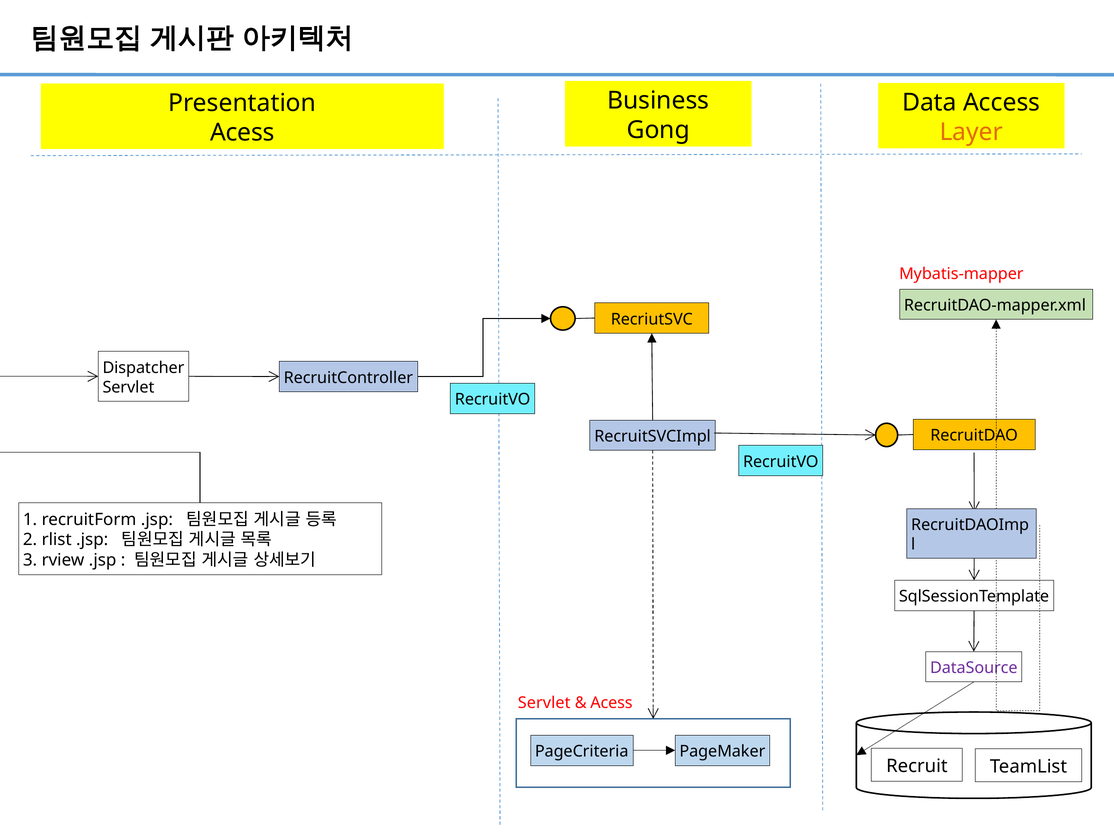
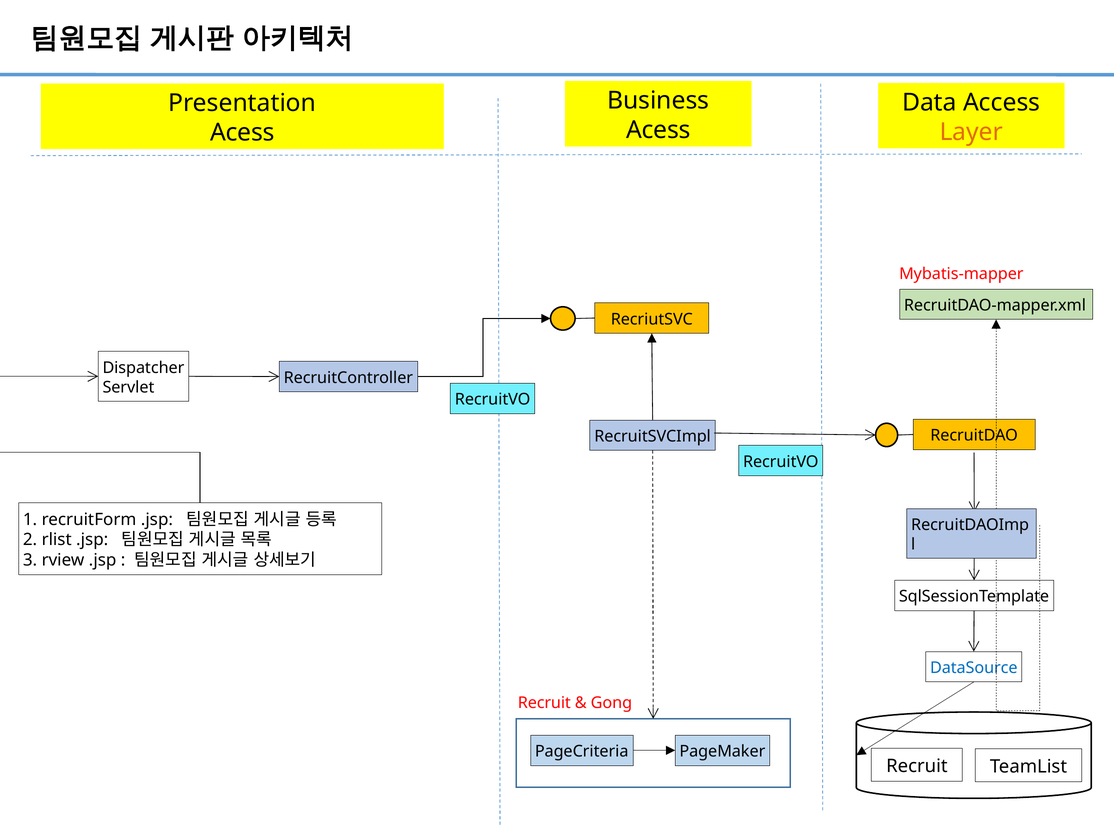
Gong: Gong -> Acess (658, 130)
DataSource colour: purple -> blue (974, 668)
Servlet: Servlet -> Recruit (544, 703)
Acess: Acess -> Gong (611, 703)
